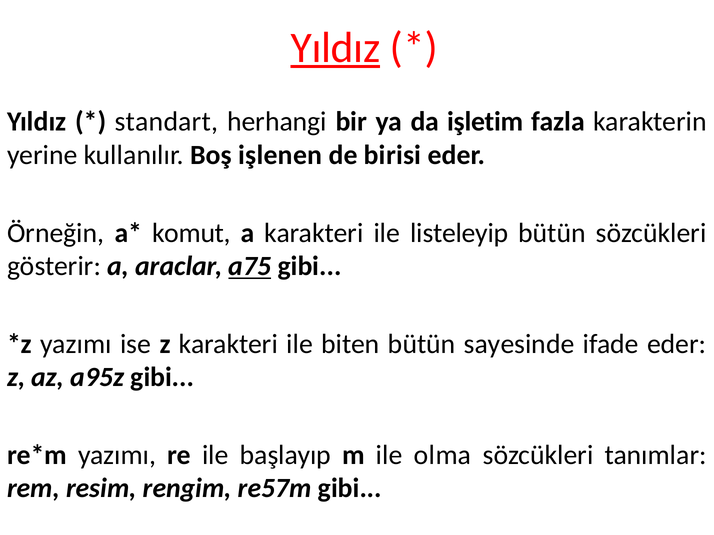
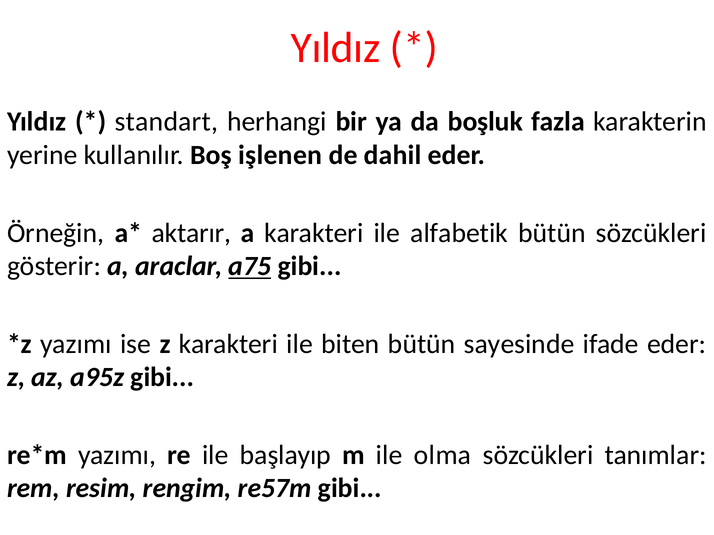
Yıldız underline: present -> none (335, 48)
işletim: işletim -> boşluk (485, 122)
birisi: birisi -> dahil (393, 155)
komut: komut -> aktarır (191, 233)
listeleyip: listeleyip -> alfabetik (459, 233)
